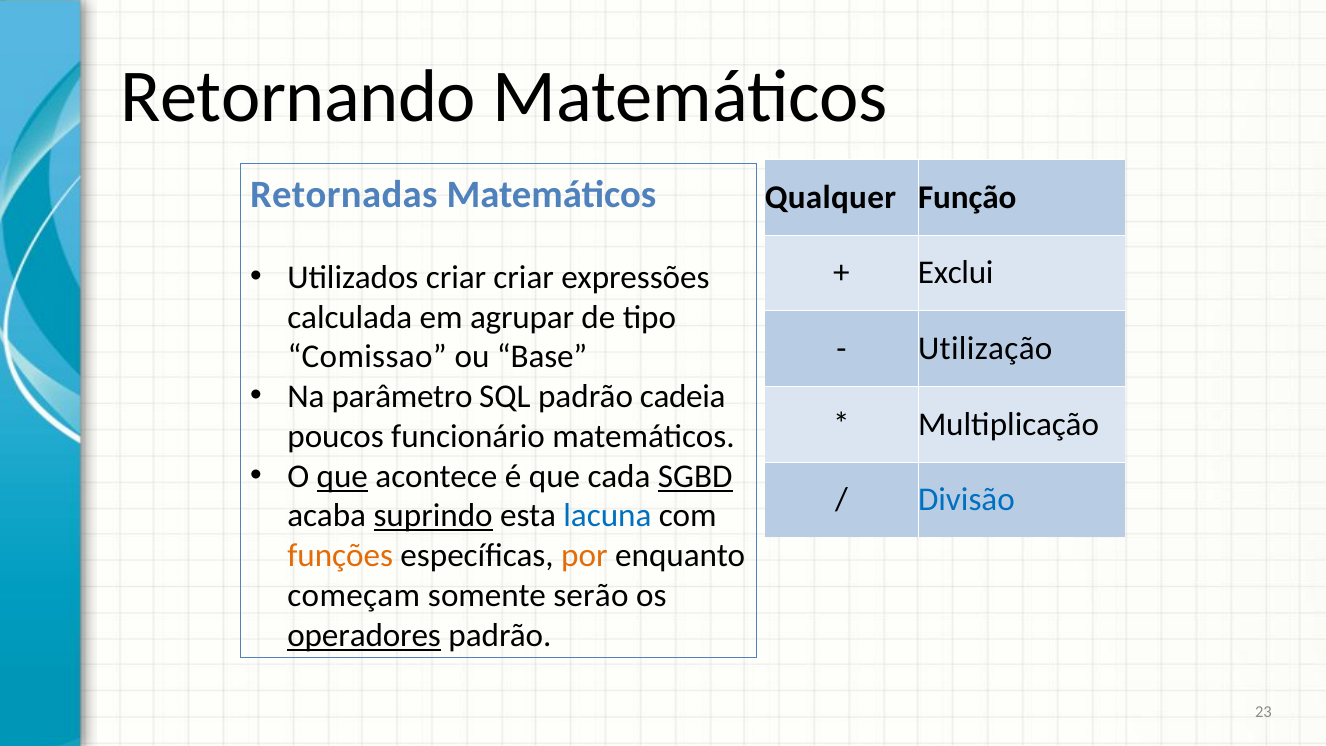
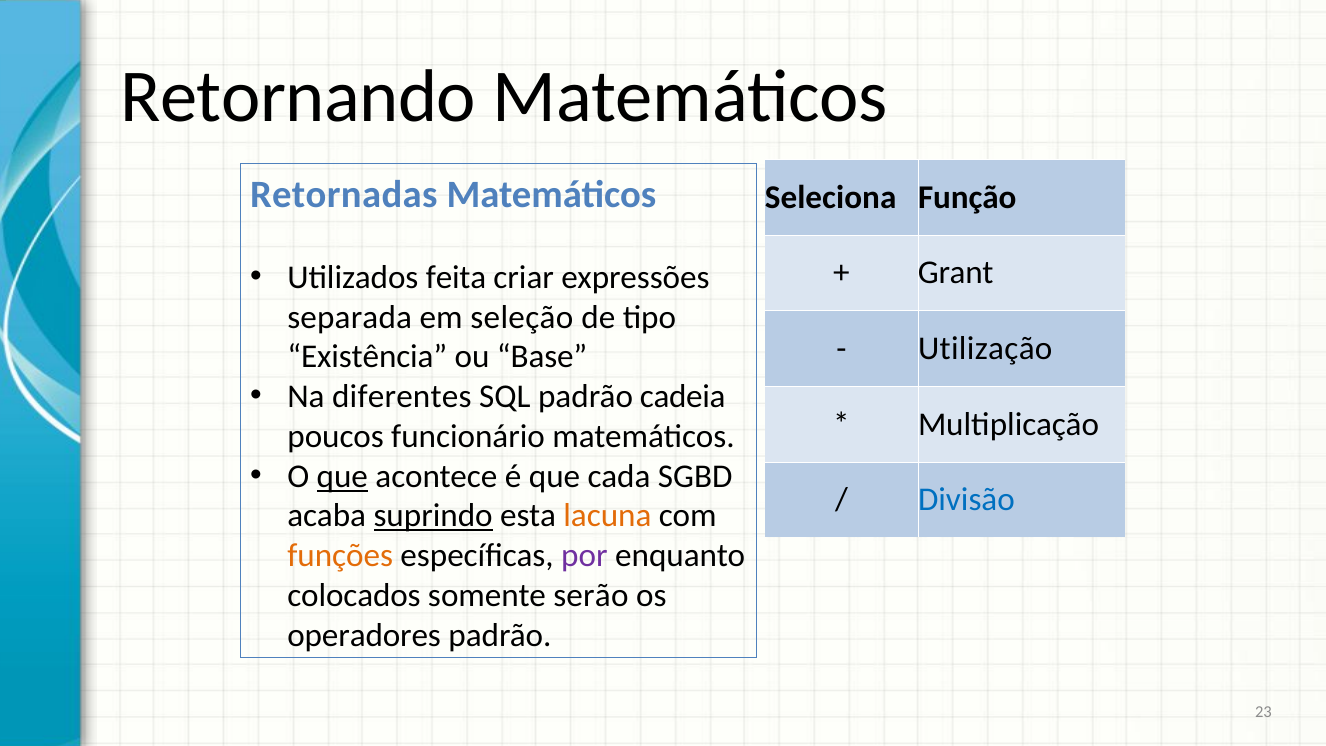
Qualquer: Qualquer -> Seleciona (831, 197)
Exclui: Exclui -> Grant (956, 273)
Utilizados criar: criar -> feita (456, 277)
calculada: calculada -> separada (350, 317)
agrupar: agrupar -> seleção (522, 317)
Comissao: Comissao -> Existência (367, 357)
parâmetro: parâmetro -> diferentes (402, 397)
SGBD underline: present -> none (695, 476)
lacuna colour: blue -> orange (607, 516)
por colour: orange -> purple (584, 556)
começam: começam -> colocados (354, 595)
operadores underline: present -> none (364, 635)
